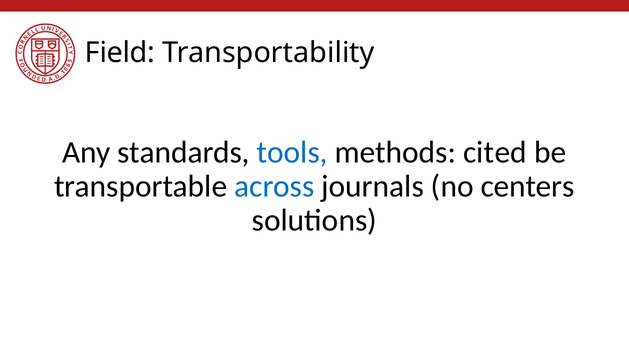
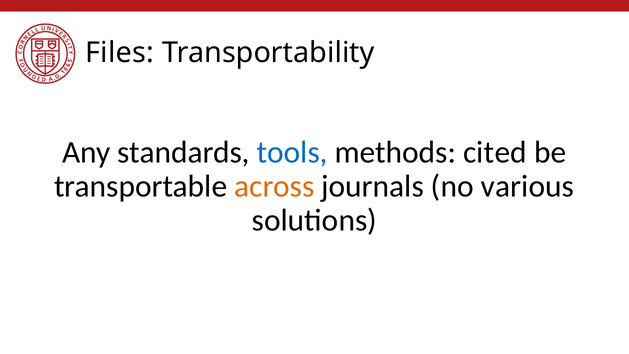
Field: Field -> Files (120, 53)
across colour: blue -> orange (274, 186)
centers: centers -> various (527, 186)
